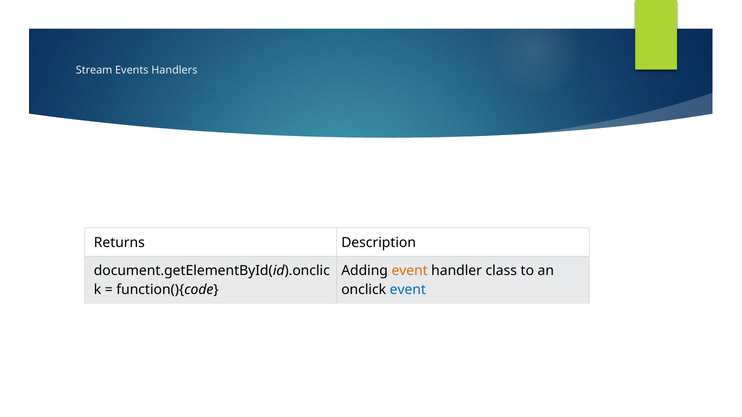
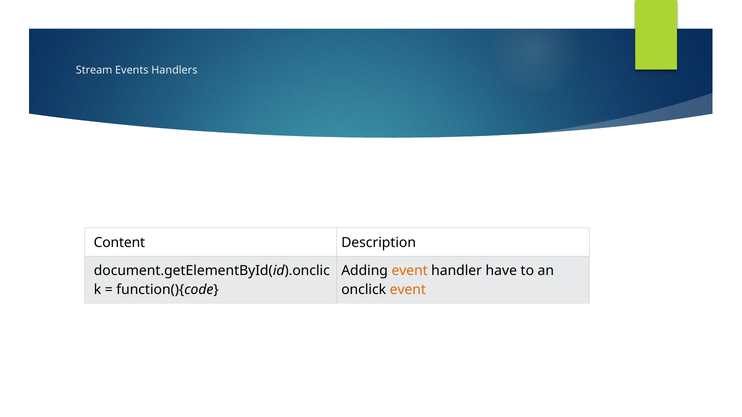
Returns: Returns -> Content (119, 243)
class: class -> have (501, 271)
event colour: blue -> orange (408, 290)
